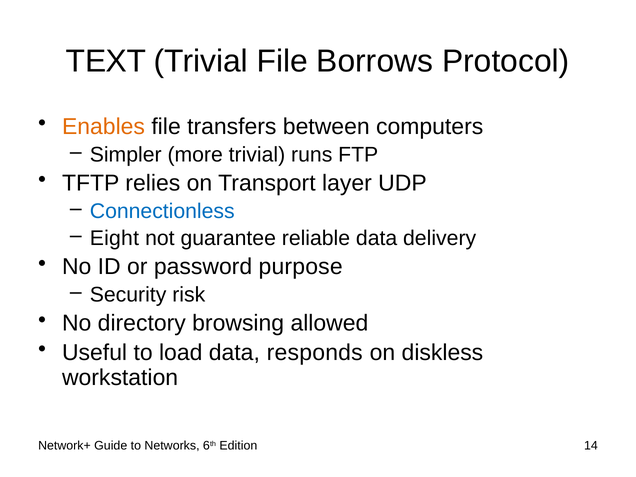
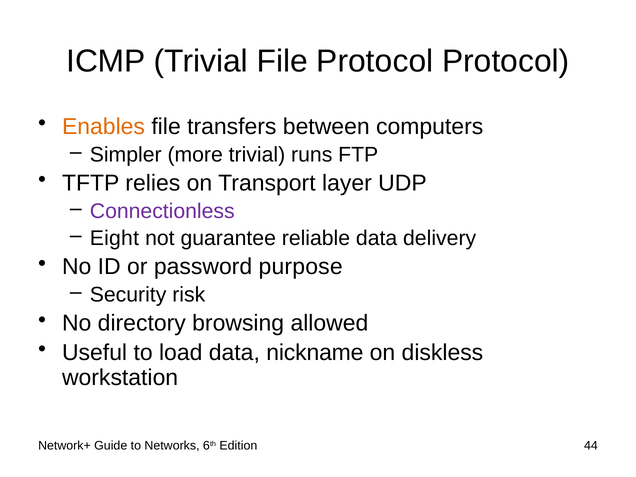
TEXT: TEXT -> ICMP (106, 61)
File Borrows: Borrows -> Protocol (375, 61)
Connectionless colour: blue -> purple (162, 211)
responds: responds -> nickname (315, 353)
14: 14 -> 44 (591, 446)
